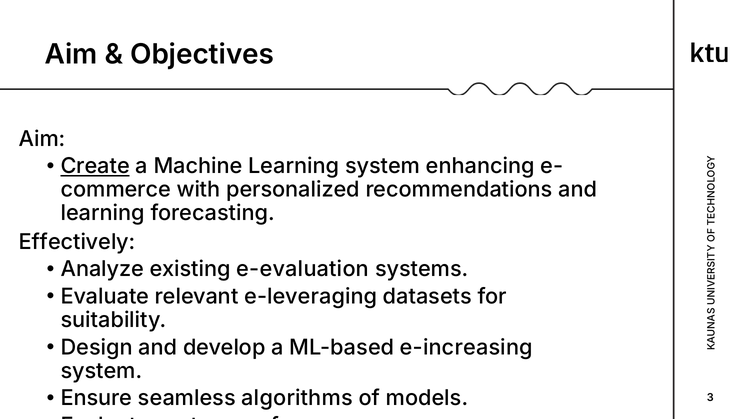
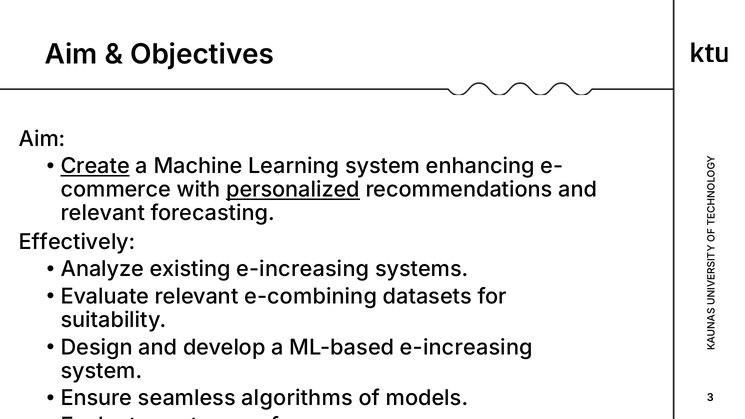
personalized underline: none -> present (293, 190)
learning: learning -> relevant (103, 213)
existing e-evaluation: e-evaluation -> e-increasing (303, 269)
e-leveraging: e-leveraging -> e-combining (311, 297)
